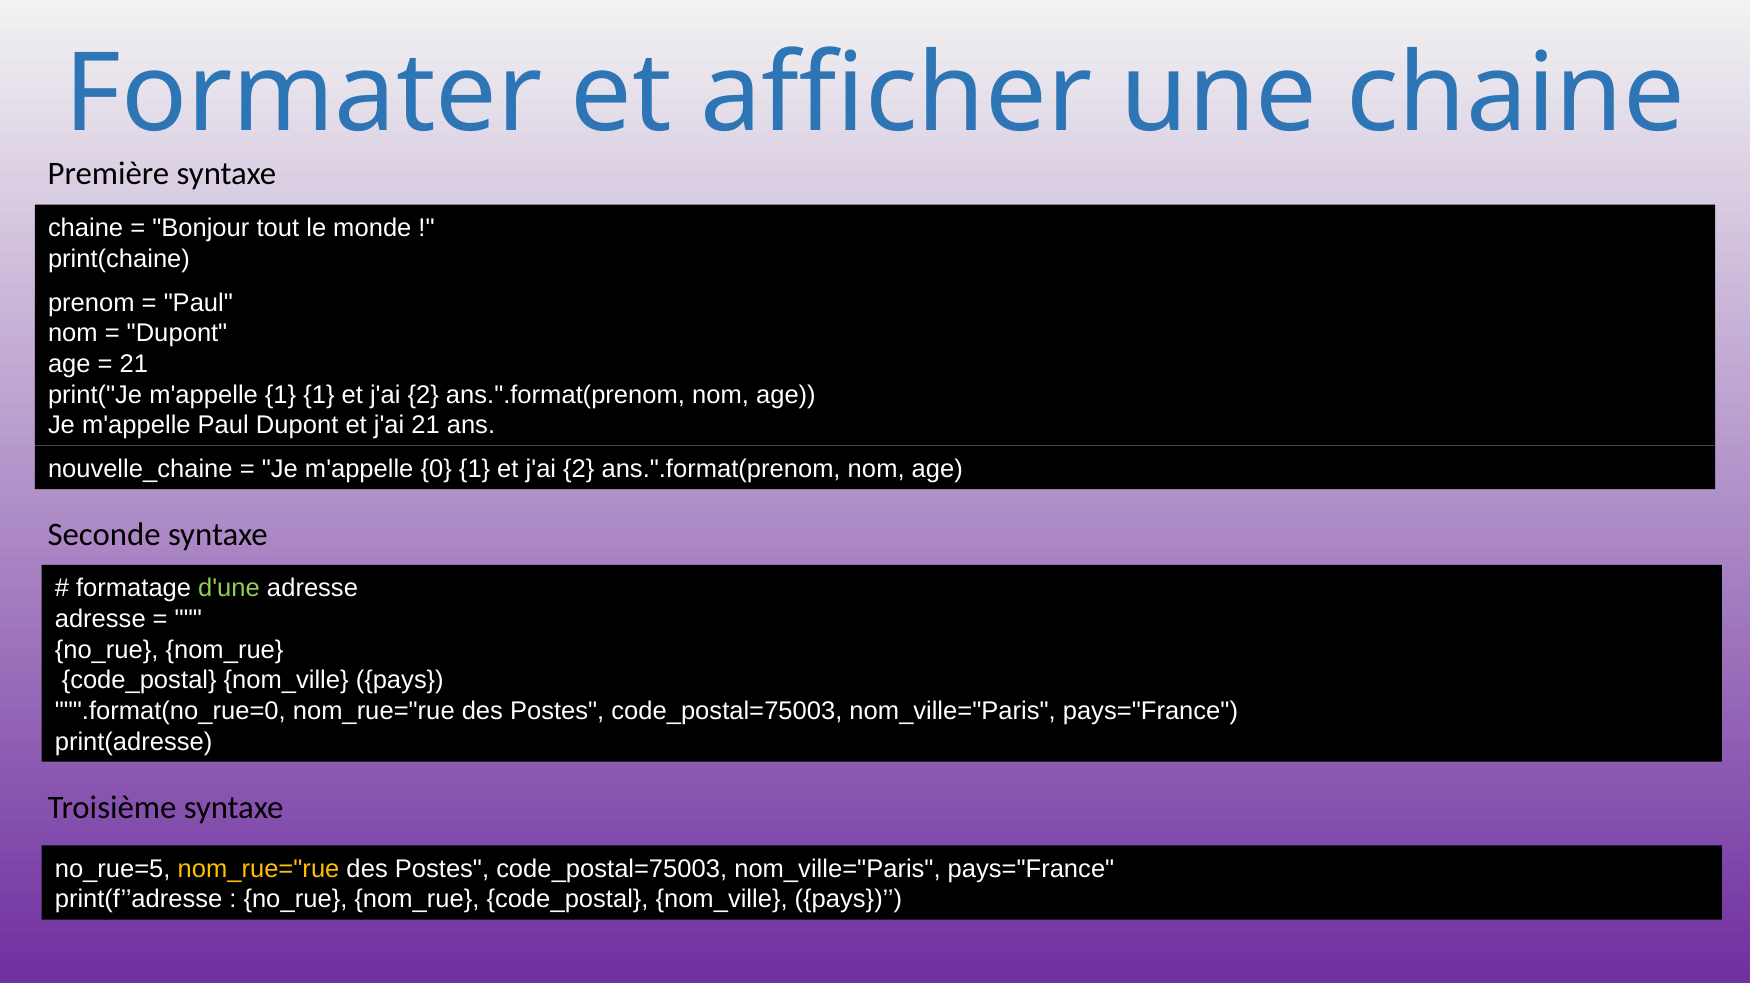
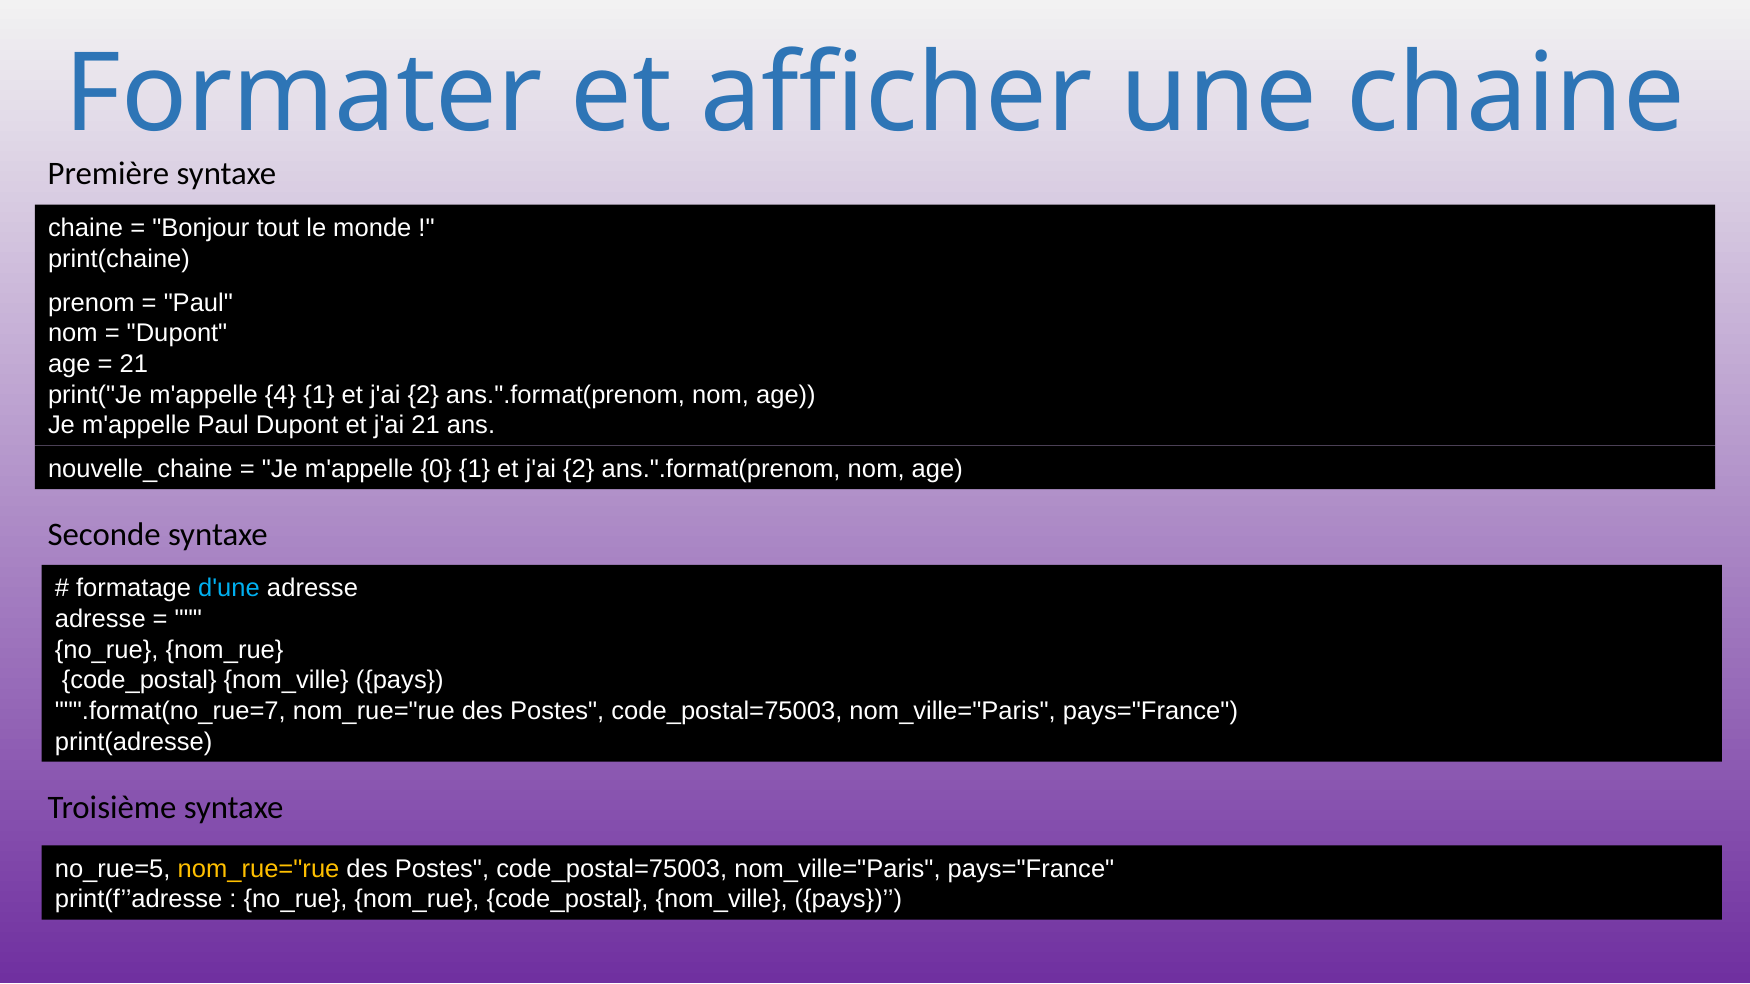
m'appelle 1: 1 -> 4 (280, 395)
d'une colour: light green -> light blue (229, 589)
.format(no_rue=0: .format(no_rue=0 -> .format(no_rue=7 (170, 711)
